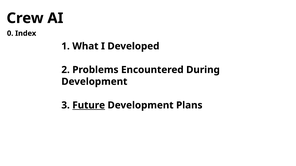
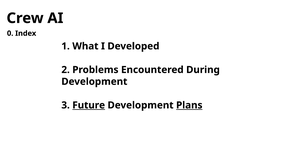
Plans underline: none -> present (189, 106)
